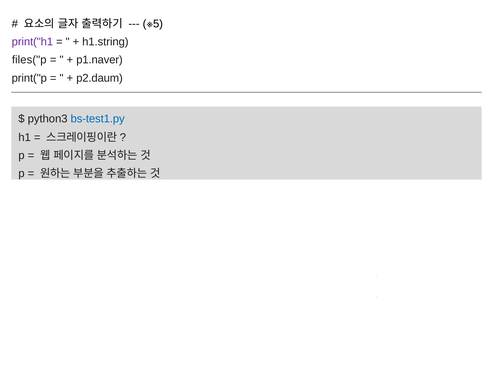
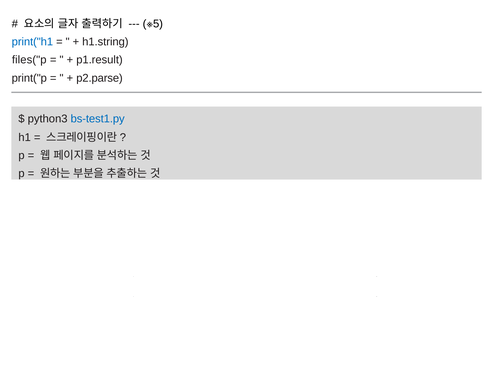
print("h1 colour: purple -> blue (32, 42)
p1.naver: p1.naver -> p1.result (99, 60)
p2.daum: p2.daum -> p2.parse (100, 78)
